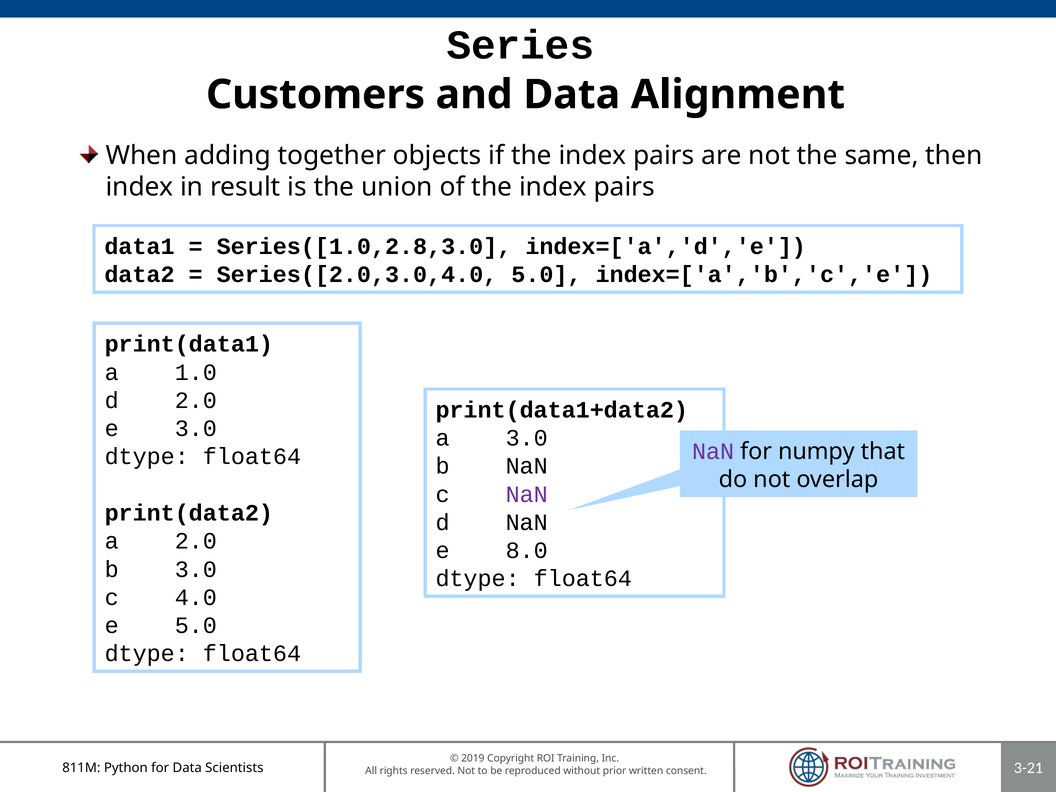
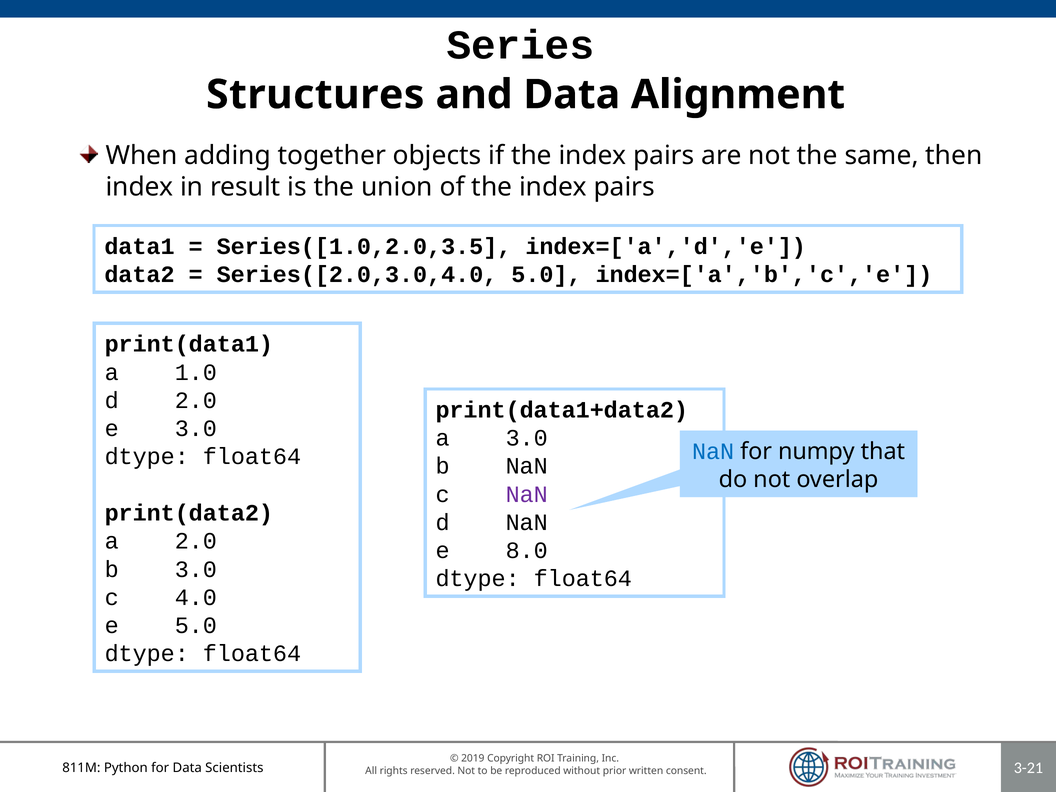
Customers: Customers -> Structures (315, 95)
Series([1.0,2.8,3.0: Series([1.0,2.8,3.0 -> Series([1.0,2.0,3.5 (364, 246)
NaN colour: purple -> blue (713, 451)
